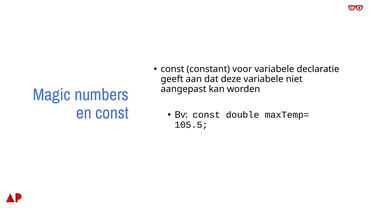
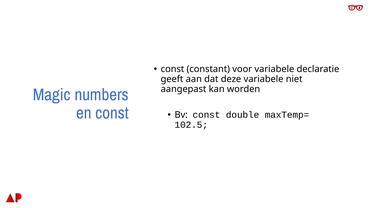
105.5: 105.5 -> 102.5 (191, 125)
